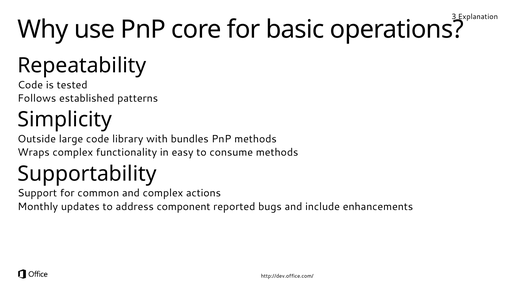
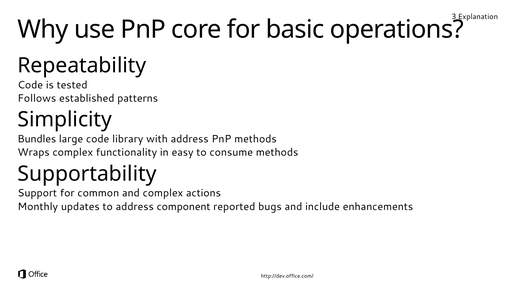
Outside: Outside -> Bundles (37, 139)
with bundles: bundles -> address (190, 139)
